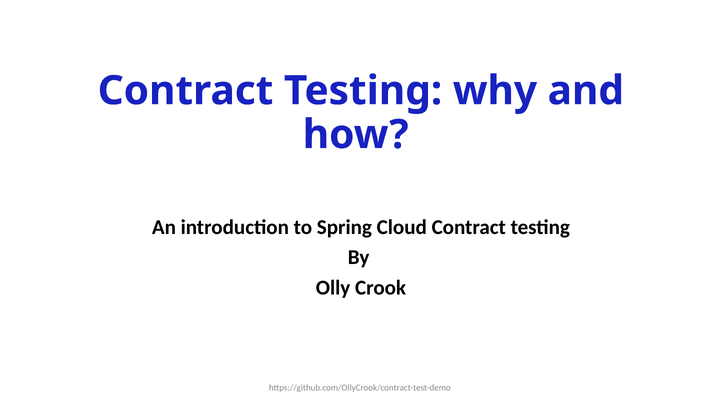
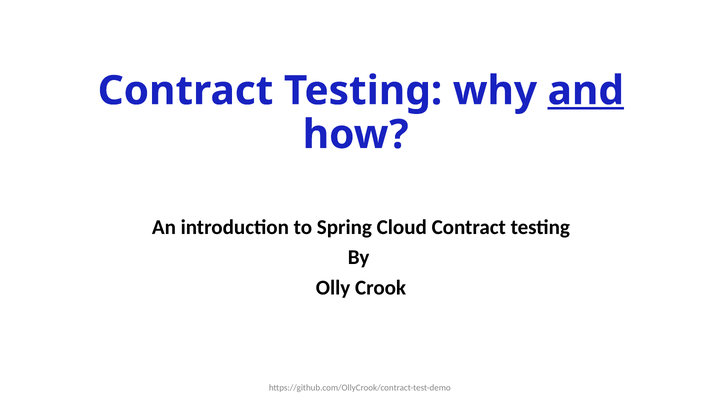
and underline: none -> present (586, 91)
